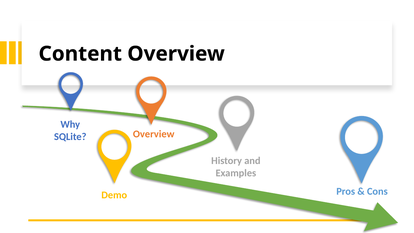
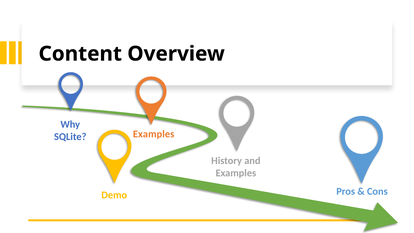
Overview: Overview -> Examples (154, 134)
